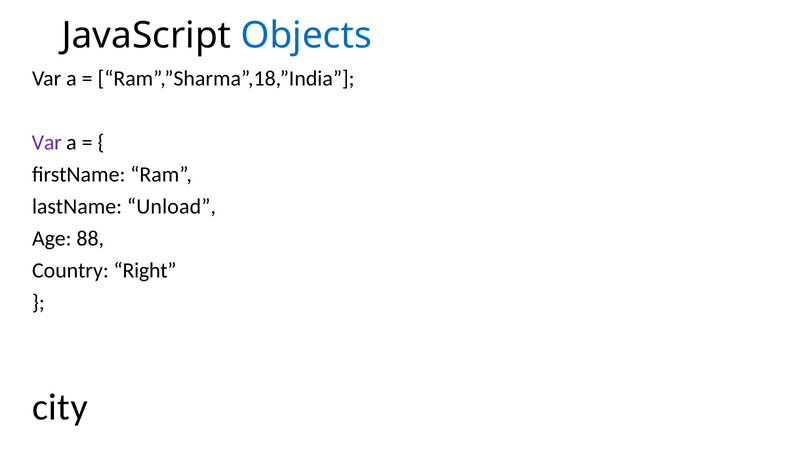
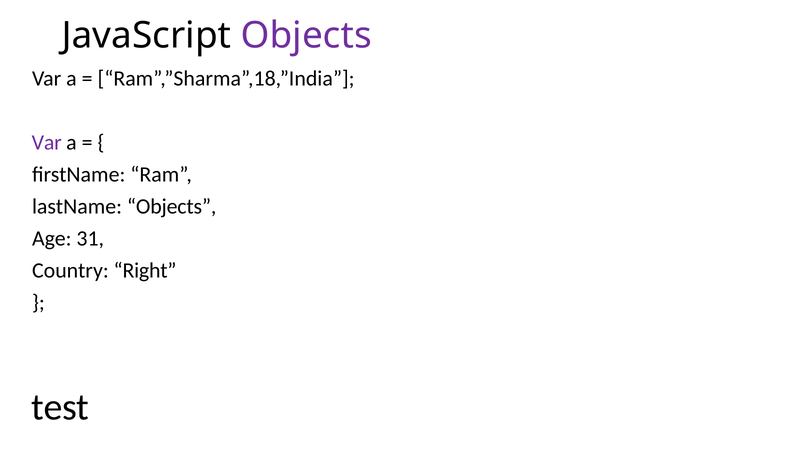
Objects colour: blue -> purple (306, 35)
lastName Unload: Unload -> Objects (172, 207)
88: 88 -> 31 (90, 239)
city: city -> test (60, 408)
